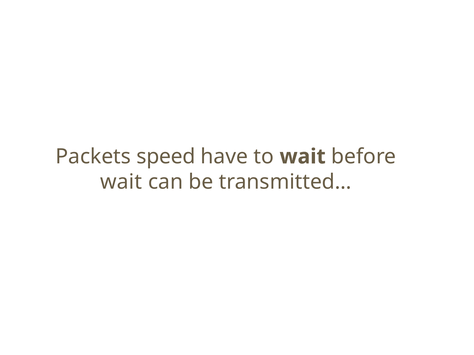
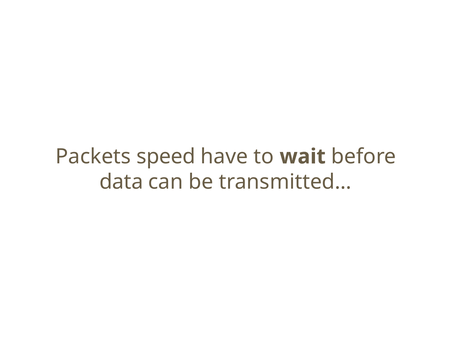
wait: wait -> data (121, 182)
